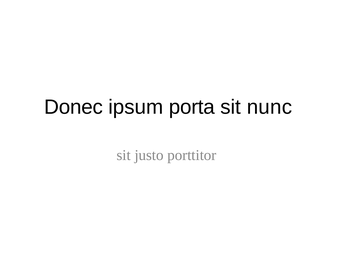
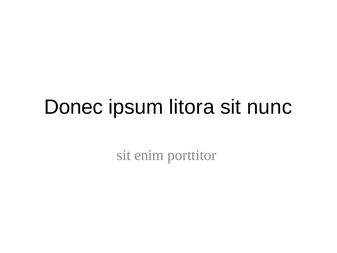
porta: porta -> litora (192, 107)
justo: justo -> enim (149, 155)
